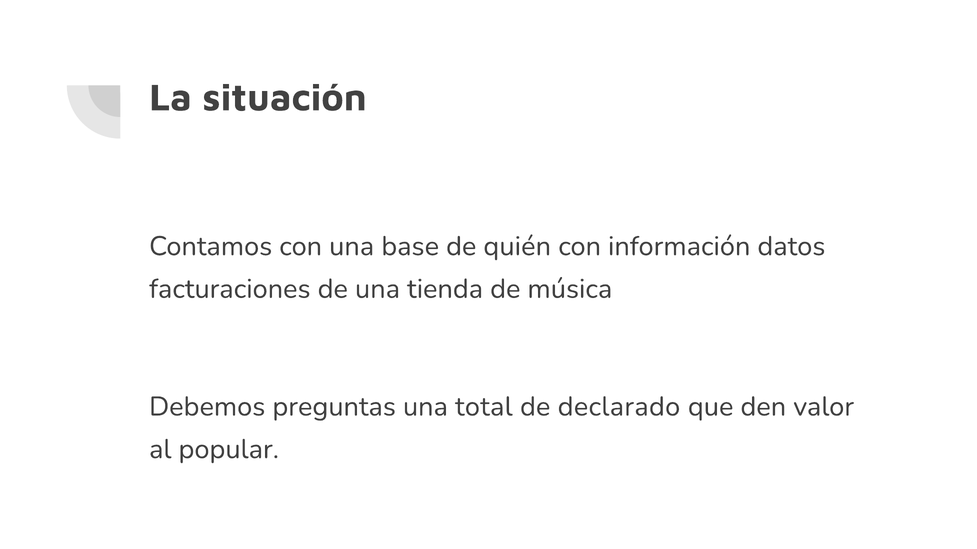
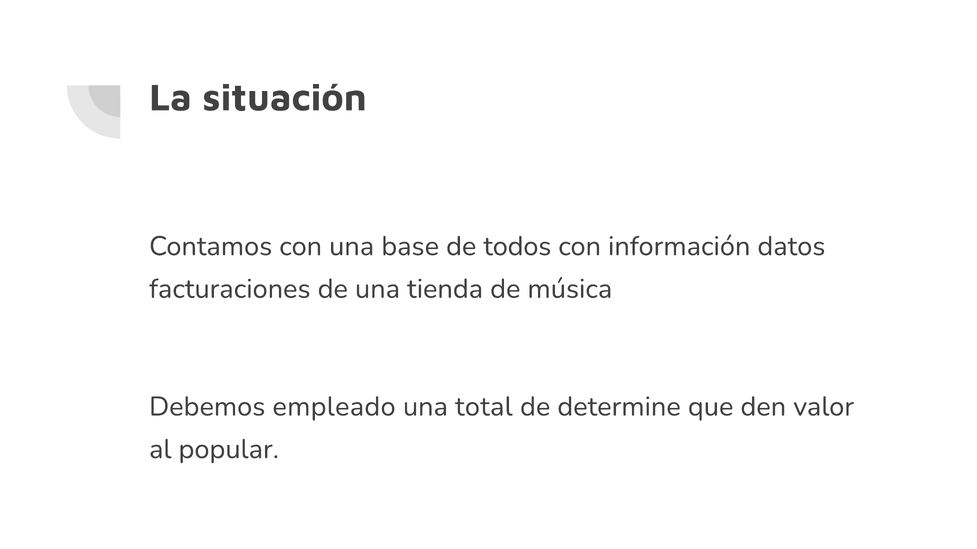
quién: quién -> todos (517, 246)
preguntas: preguntas -> empleado (334, 407)
declarado: declarado -> determine (619, 407)
